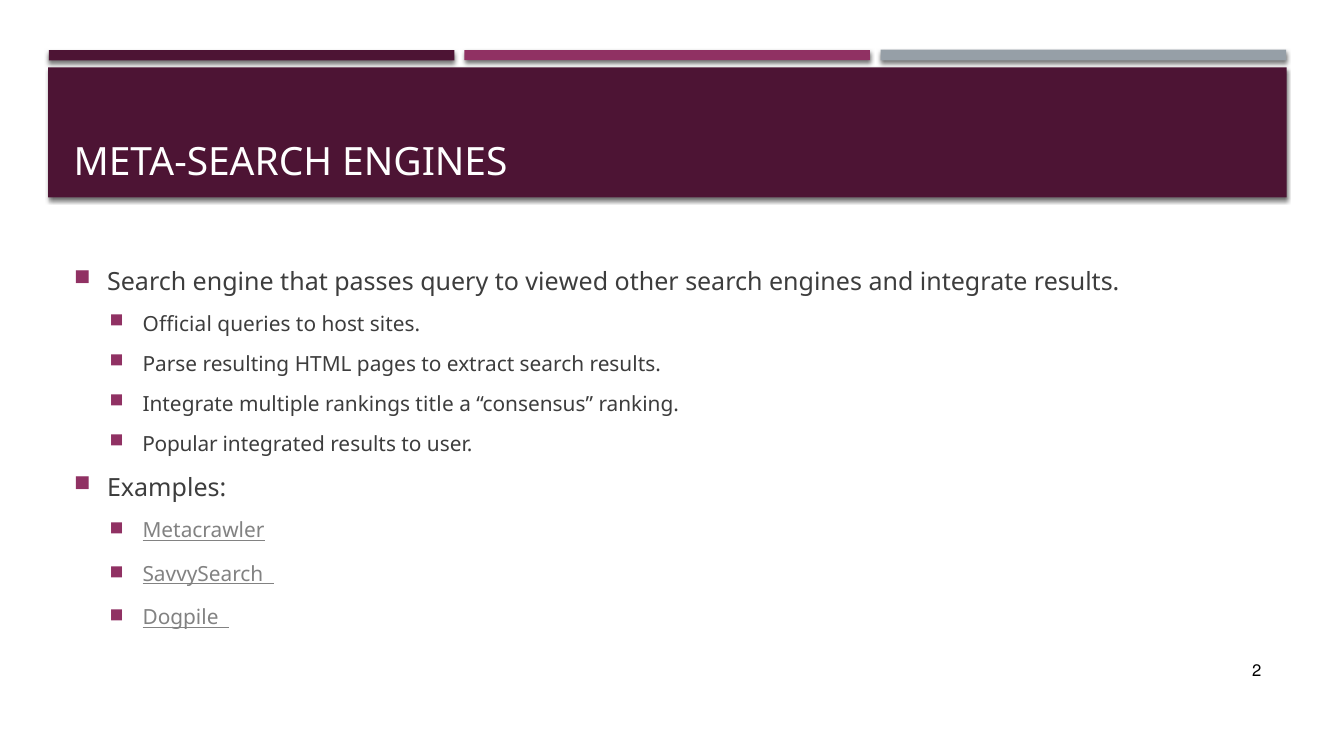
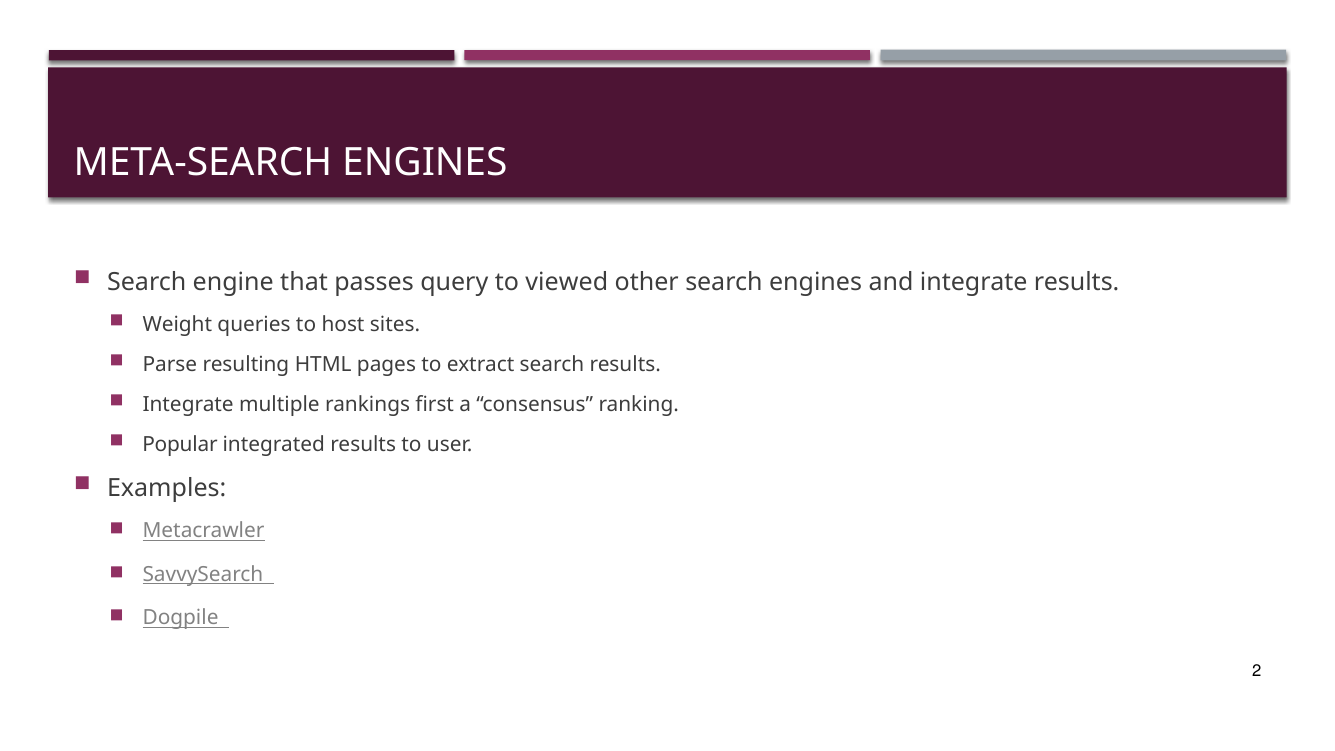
Official: Official -> Weight (177, 324)
title: title -> first (435, 404)
